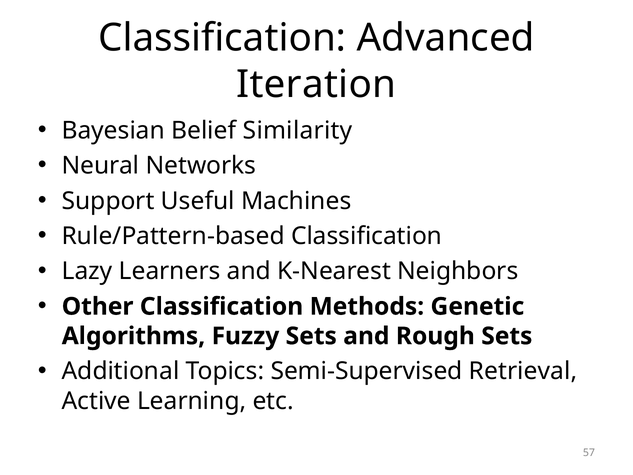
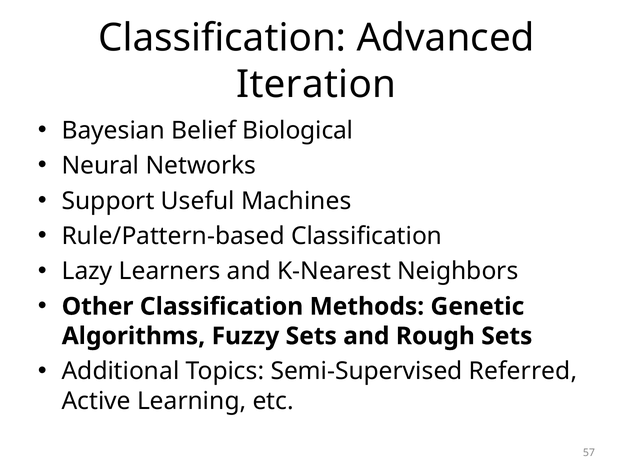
Similarity: Similarity -> Biological (298, 130)
Retrieval: Retrieval -> Referred (523, 371)
